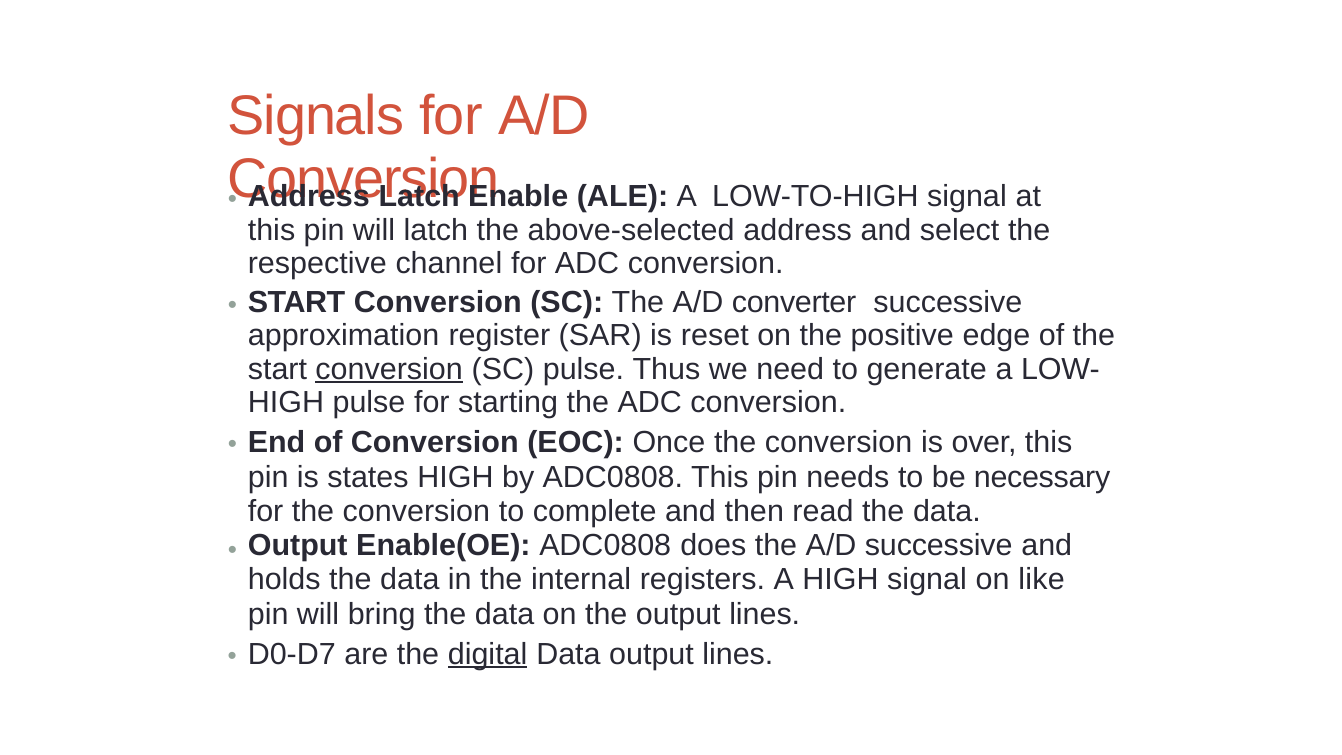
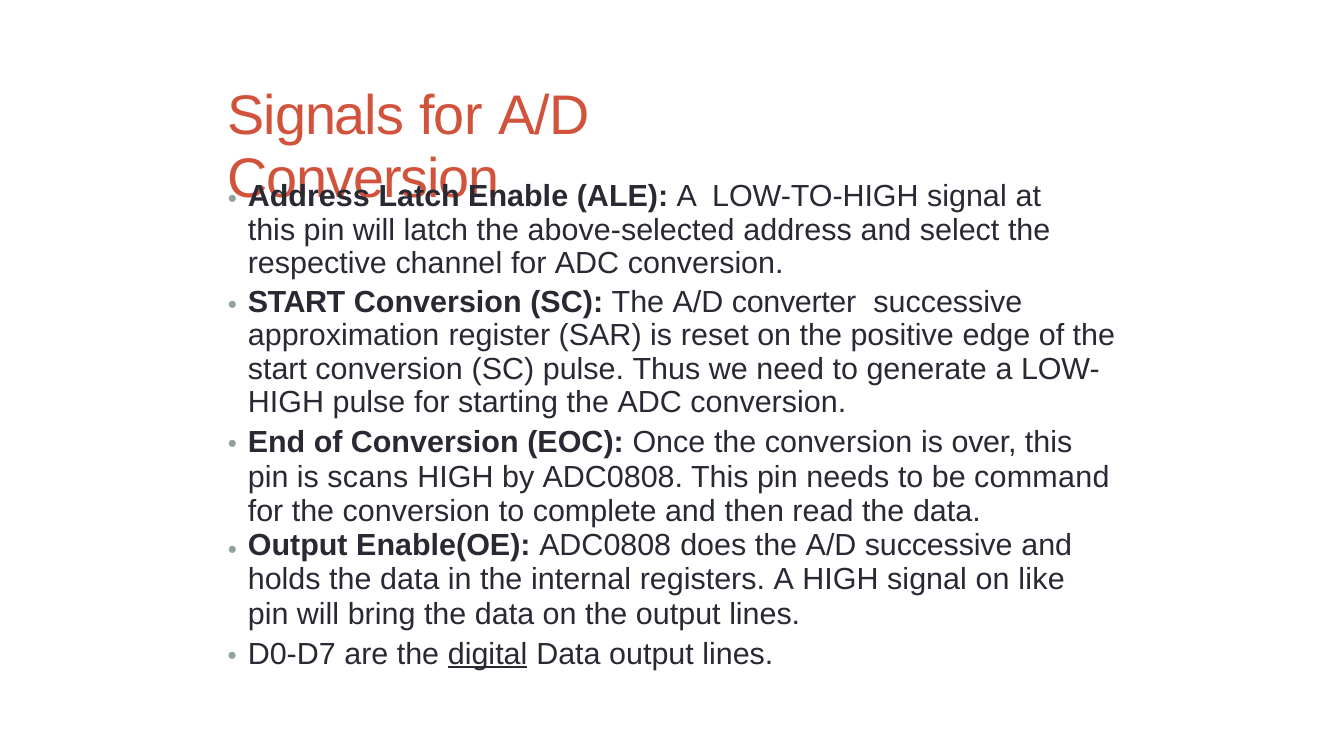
conversion underline: present -> none (389, 369)
states: states -> scans (368, 477)
necessary: necessary -> command (1042, 477)
